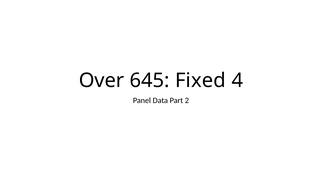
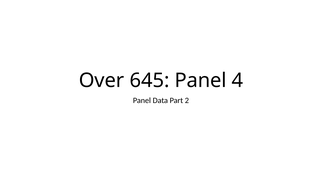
645 Fixed: Fixed -> Panel (201, 80)
